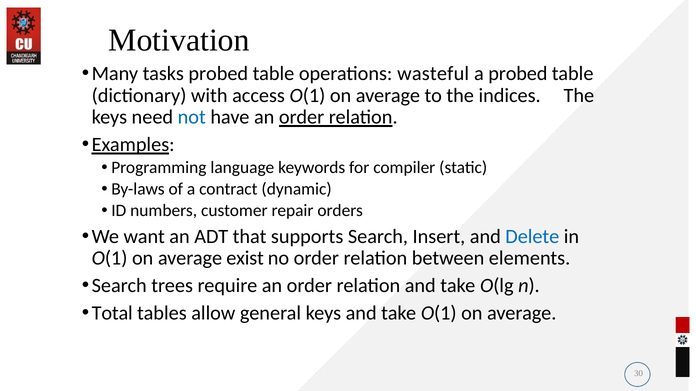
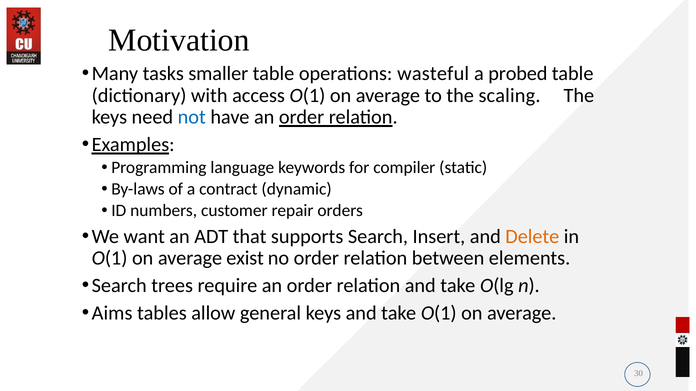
tasks probed: probed -> smaller (218, 74)
indices: indices -> scaling (510, 95)
Delete colour: blue -> orange (532, 237)
Total: Total -> Aims (112, 313)
